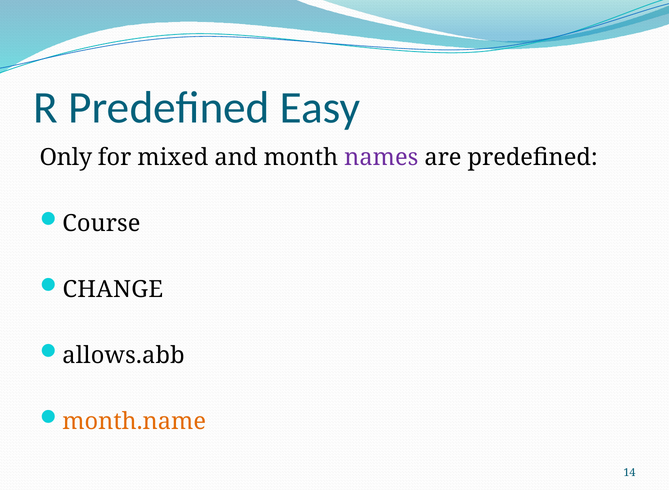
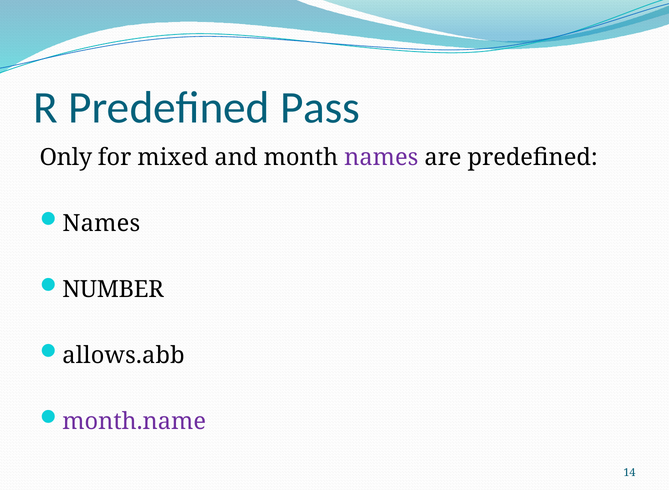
Easy: Easy -> Pass (320, 108)
Course: Course -> Names (101, 223)
CHANGE: CHANGE -> NUMBER (113, 289)
month.name colour: orange -> purple (134, 421)
